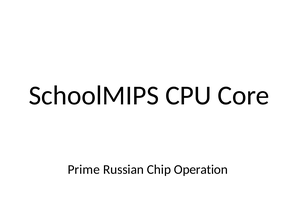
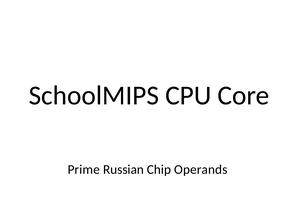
Operation: Operation -> Operands (201, 169)
